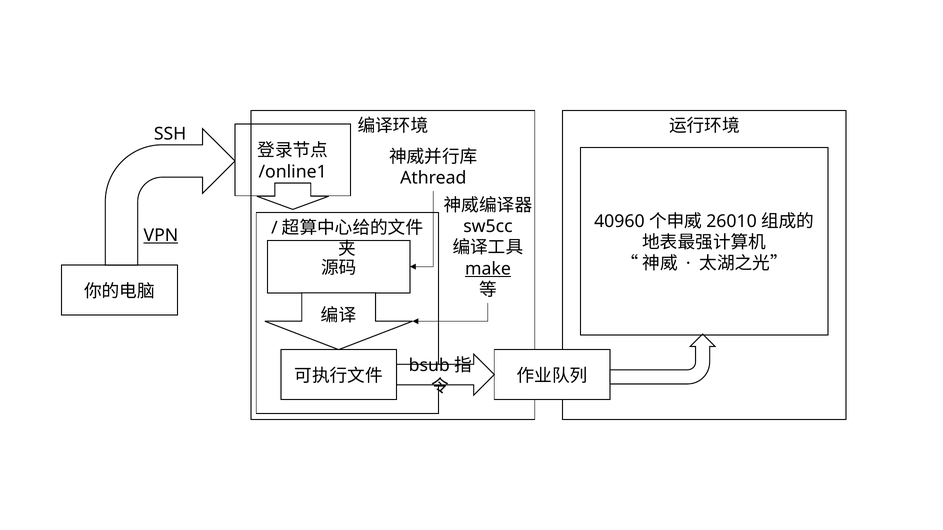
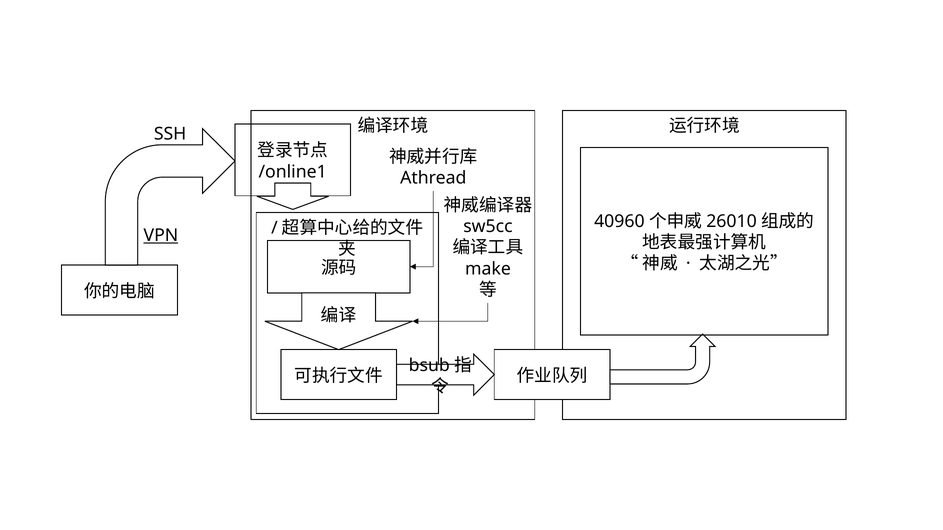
make underline: present -> none (488, 269)
